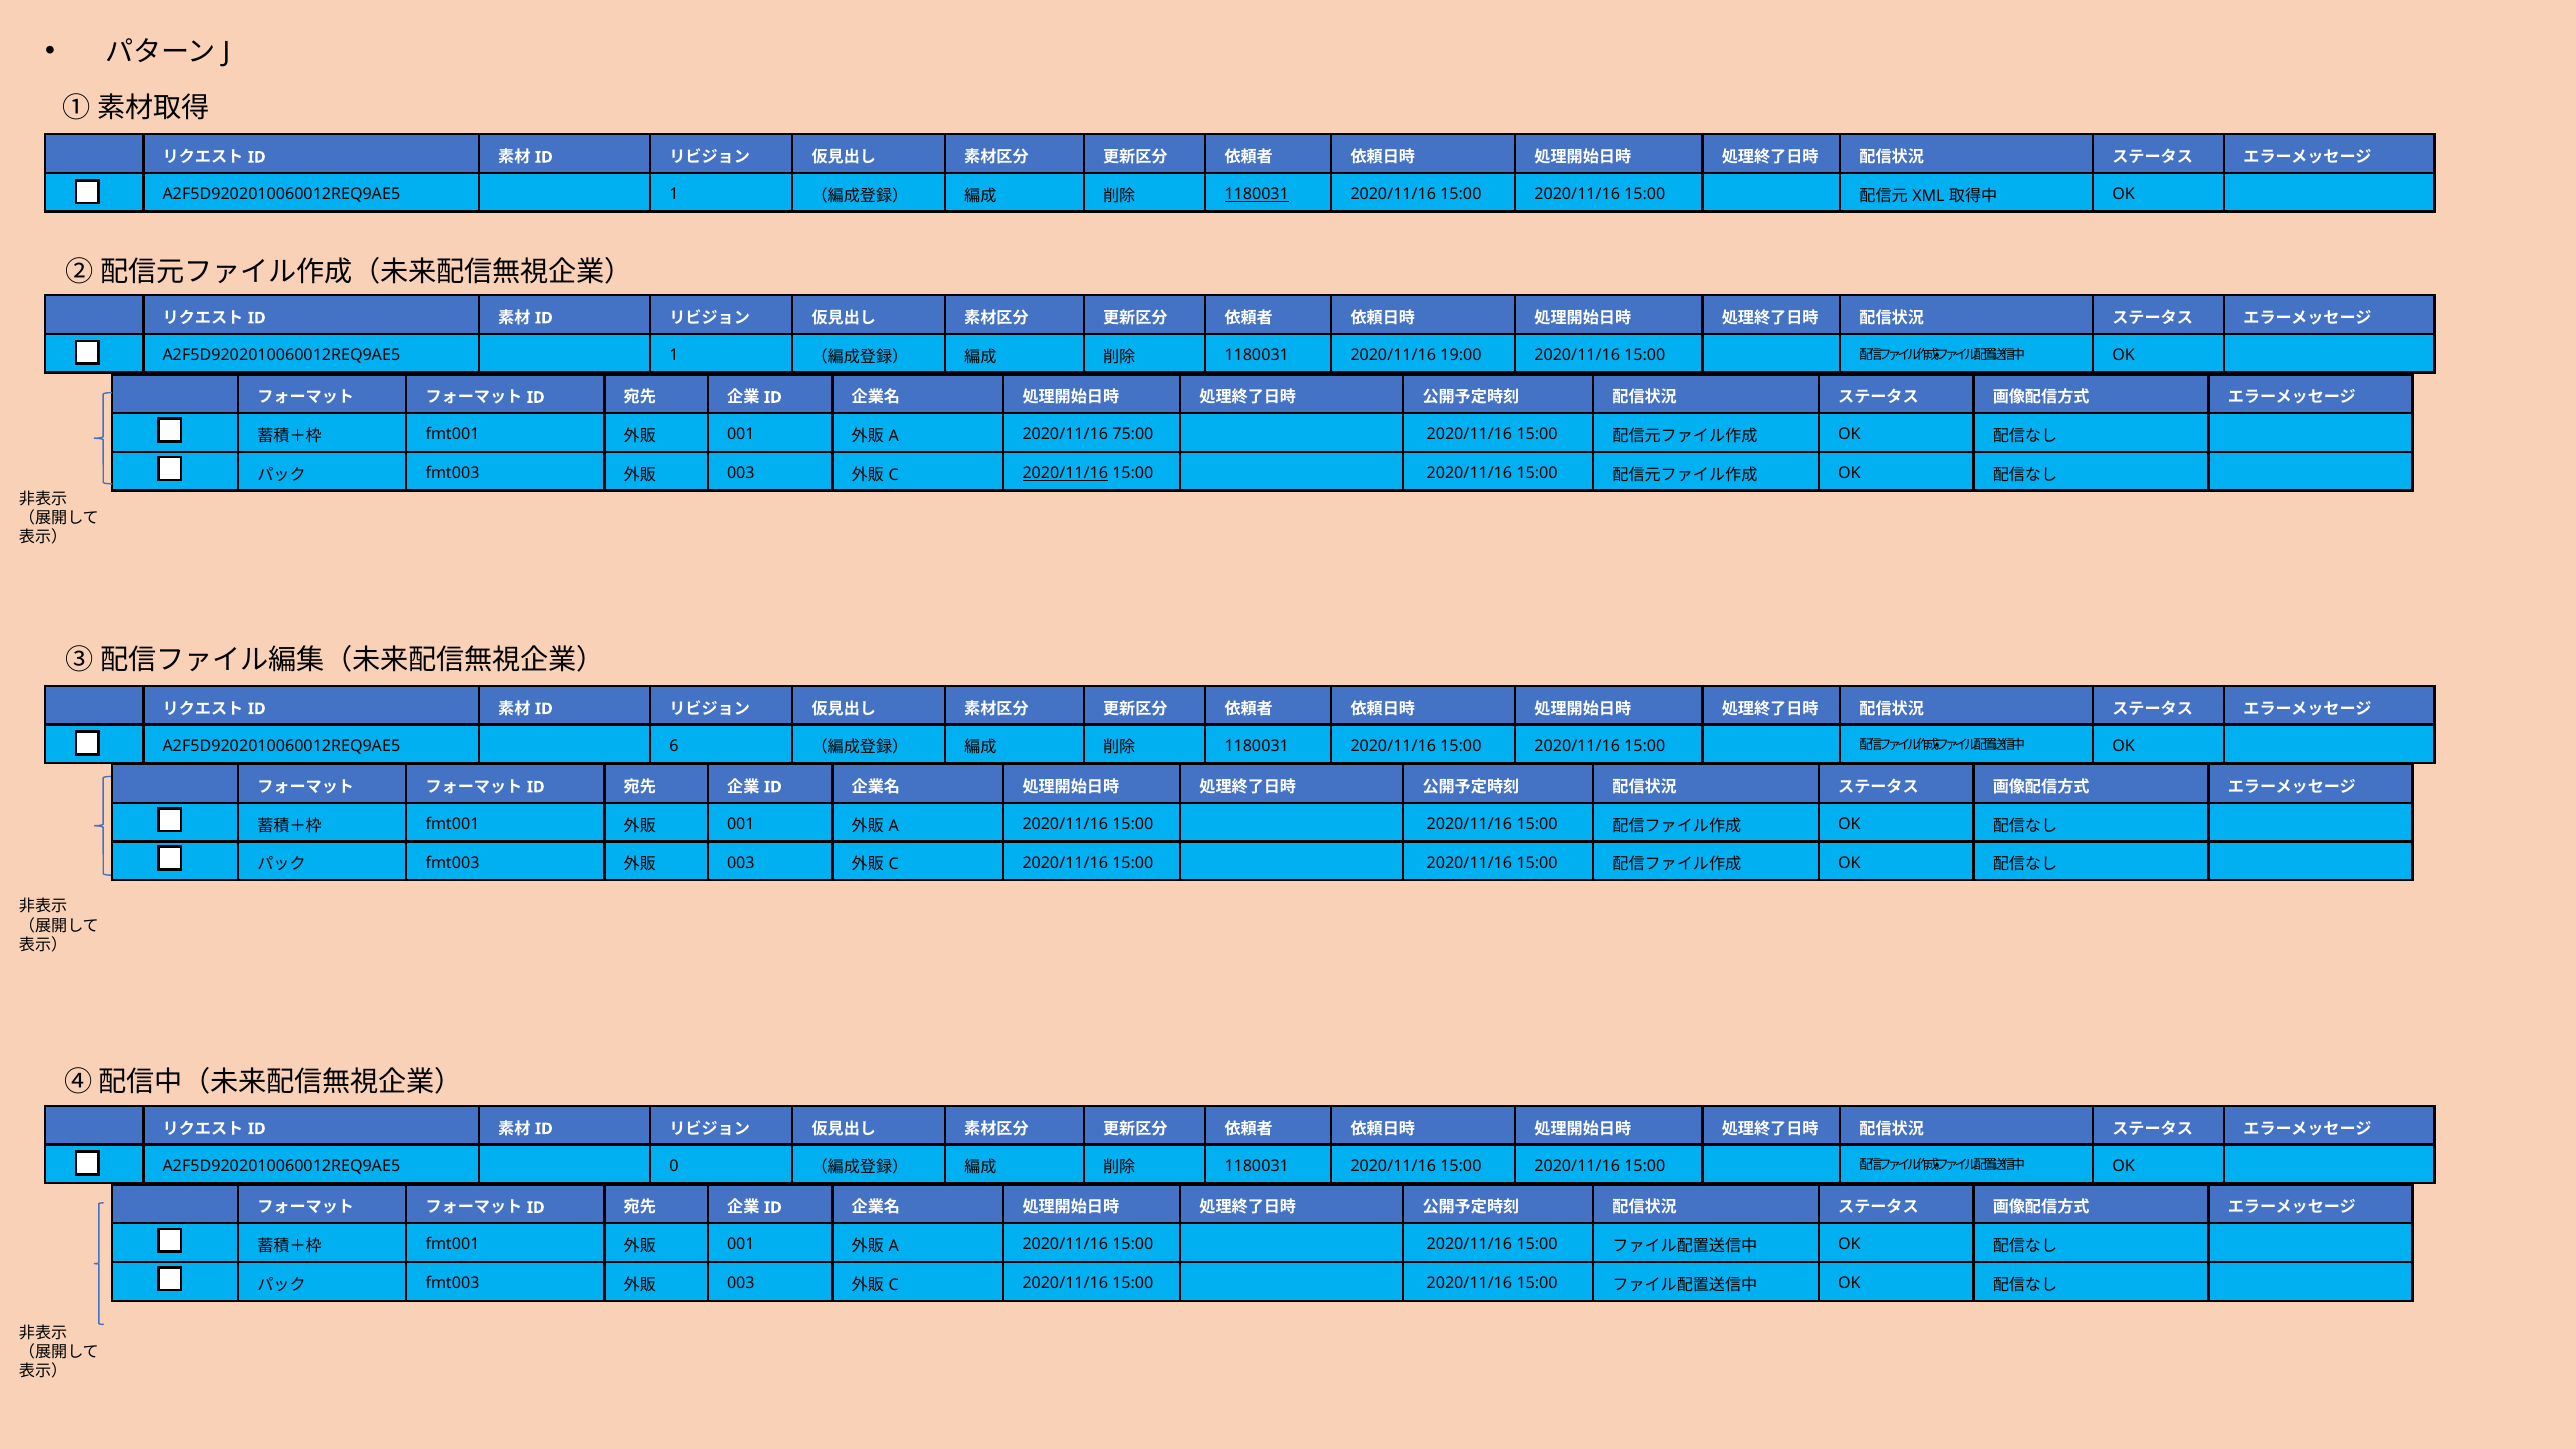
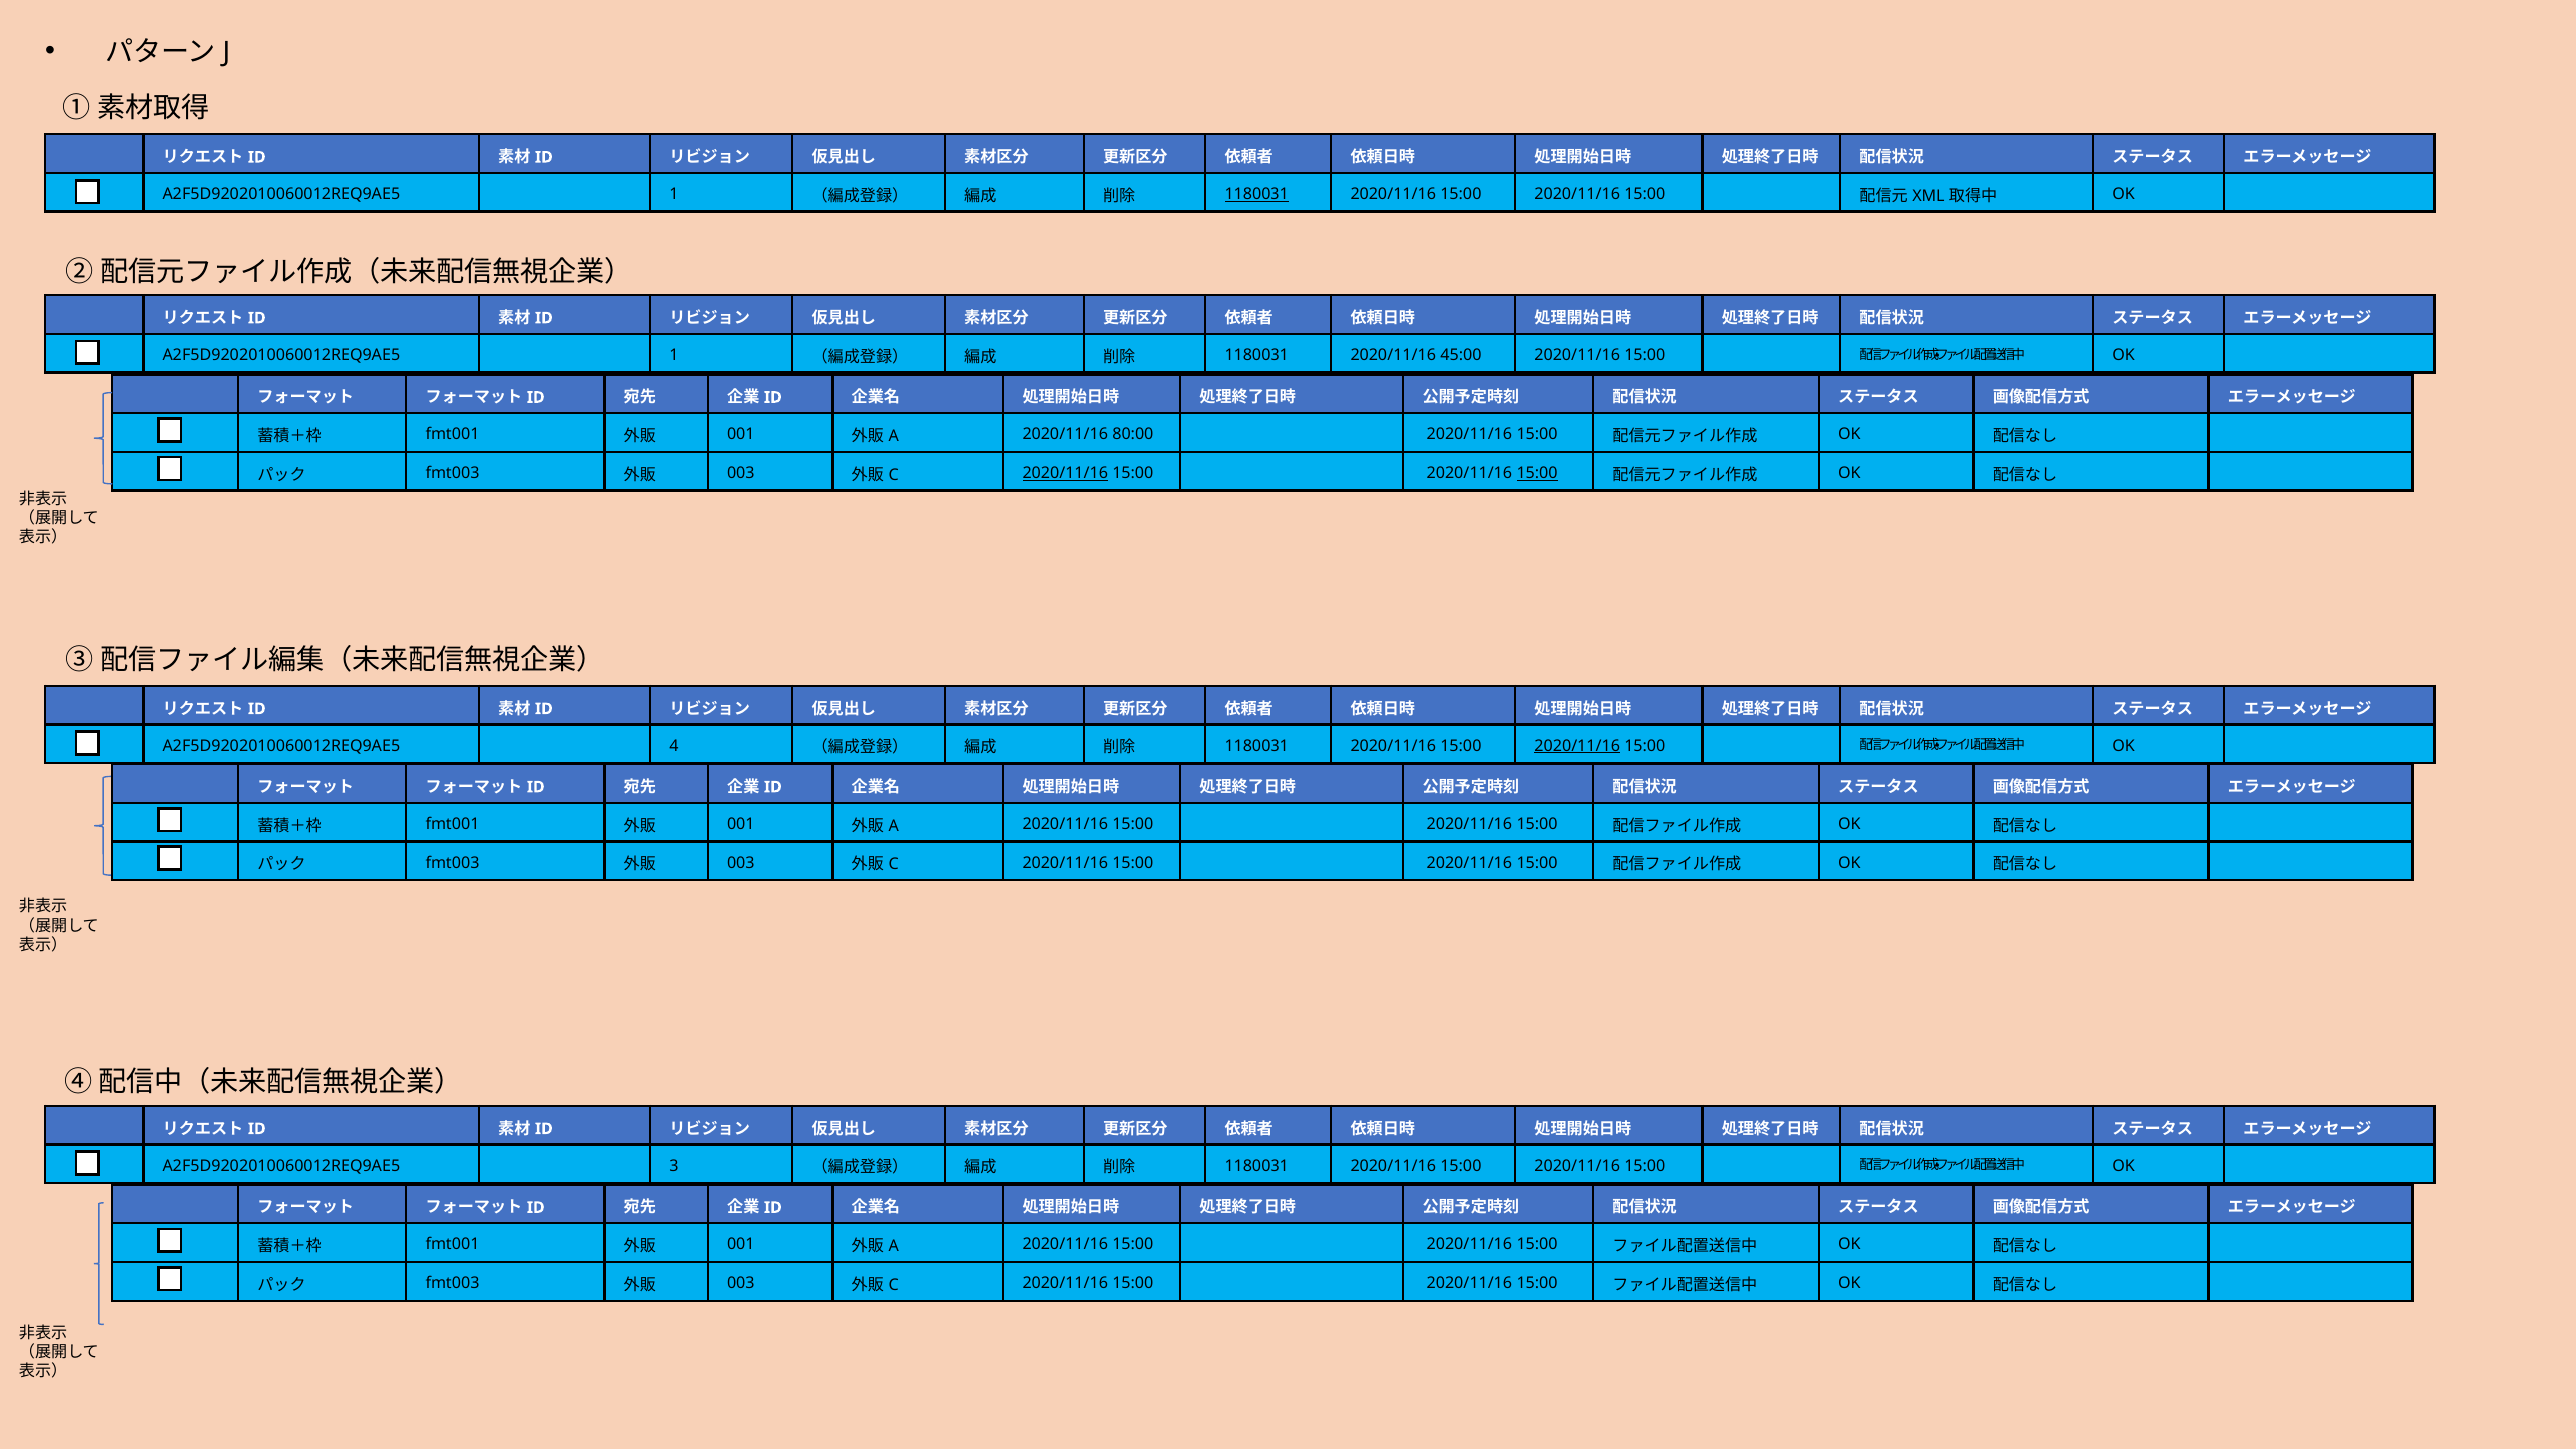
19:00: 19:00 -> 45:00 (1461, 355)
75:00: 75:00 -> 80:00 (1133, 434)
15:00 underline: none -> present (1537, 473)
6: 6 -> 4 (674, 746)
2020/11/16 underline: none -> present (1577, 746)
0: 0 -> 3 (674, 1166)
